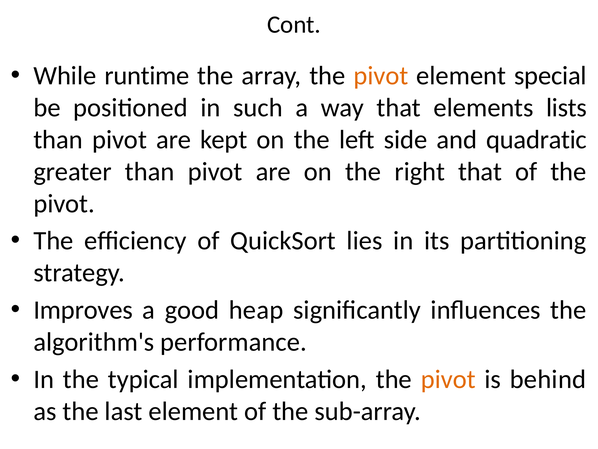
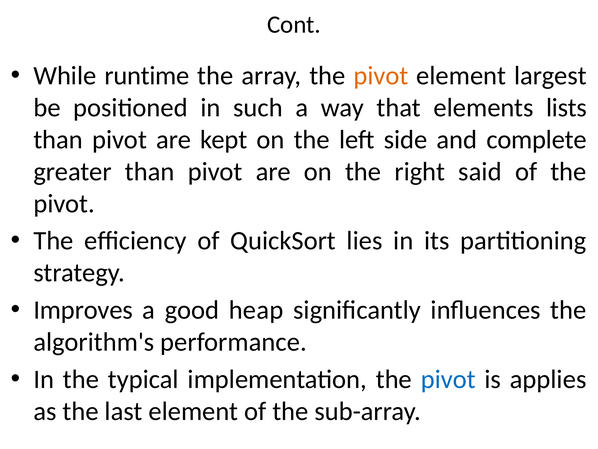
special: special -> largest (550, 76)
quadratic: quadratic -> complete (536, 139)
right that: that -> said (480, 171)
pivot colour: orange -> blue (448, 379)
behind: behind -> applies (548, 379)
